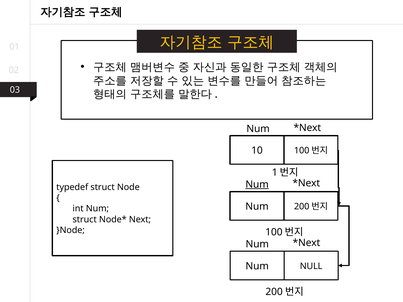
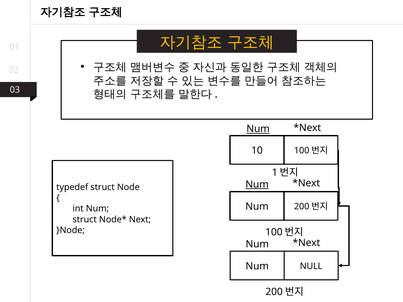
Num underline: none -> present (258, 129)
